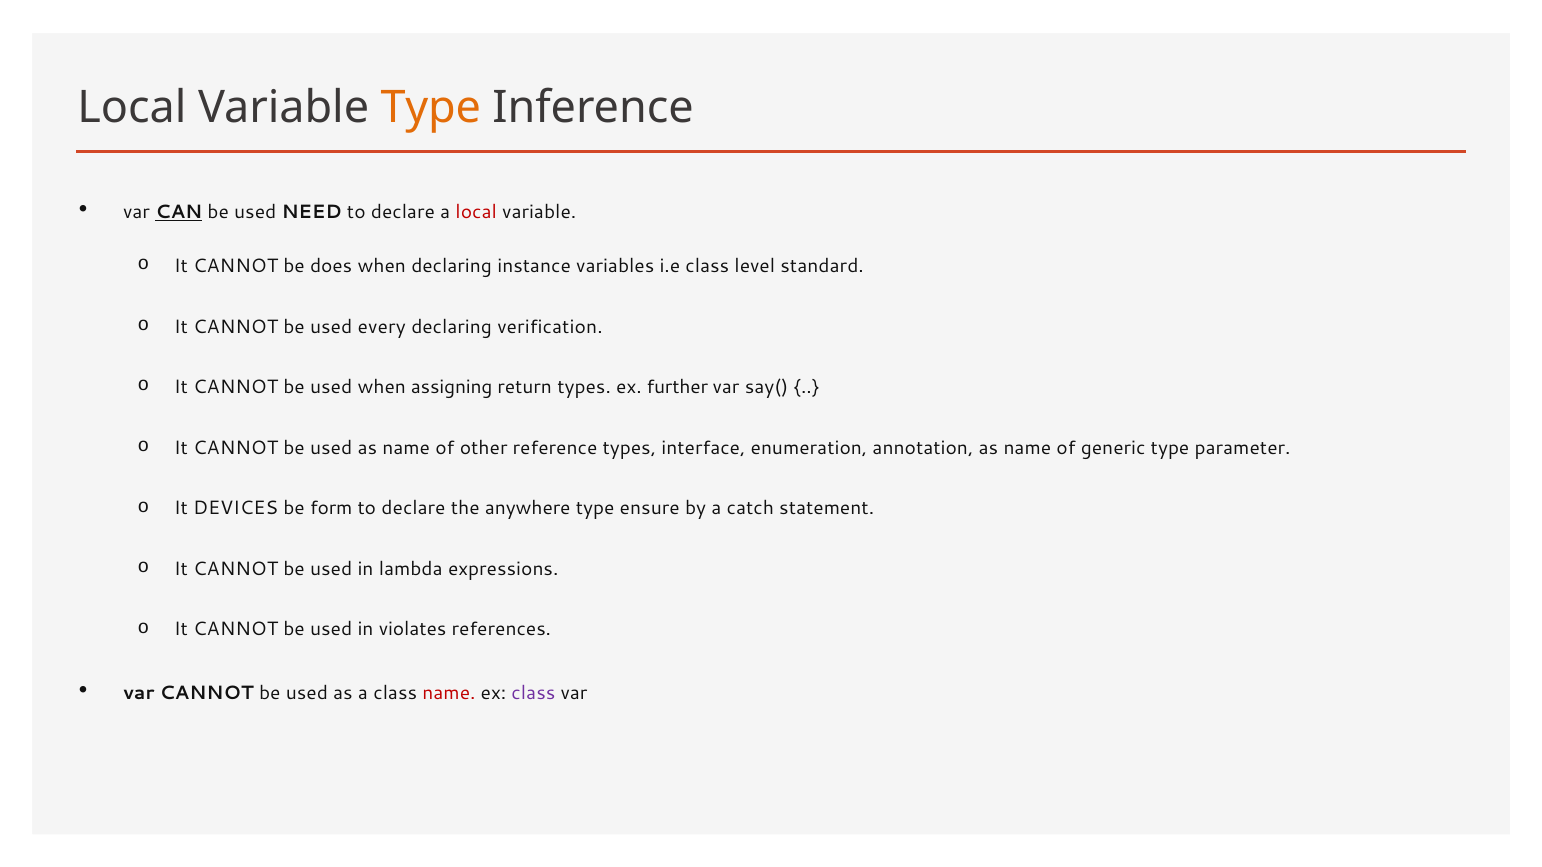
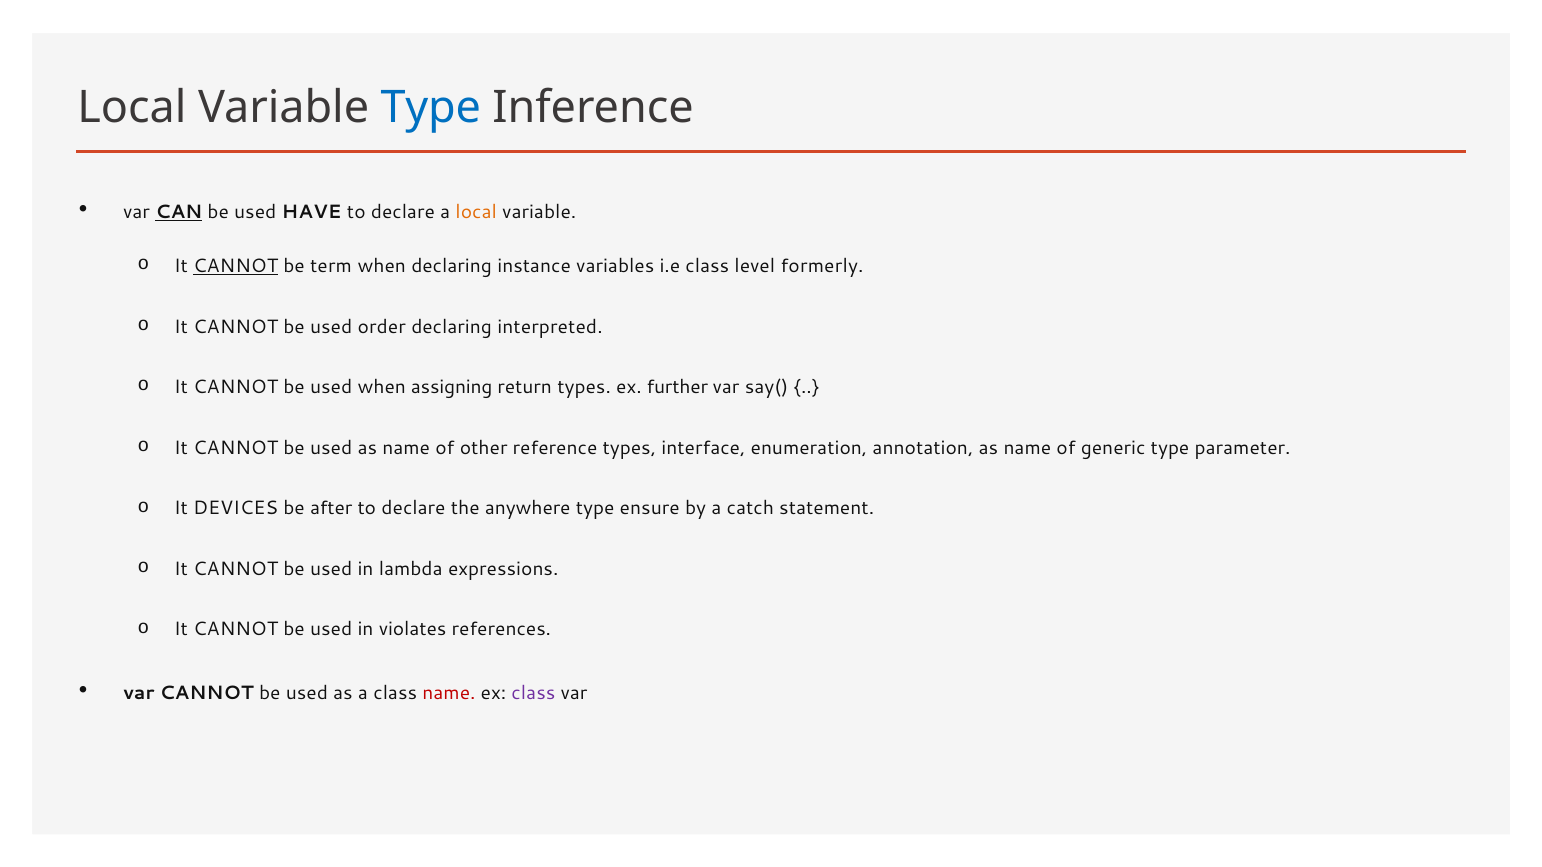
Type colour: orange -> blue (431, 108)
NEED: NEED -> HAVE (312, 212)
local colour: red -> orange (476, 212)
CANNOT underline: none -> present (236, 266)
does: does -> term (331, 266)
standard: standard -> formerly (822, 266)
every: every -> order (382, 327)
verification: verification -> interpreted (550, 327)
form: form -> after (331, 509)
